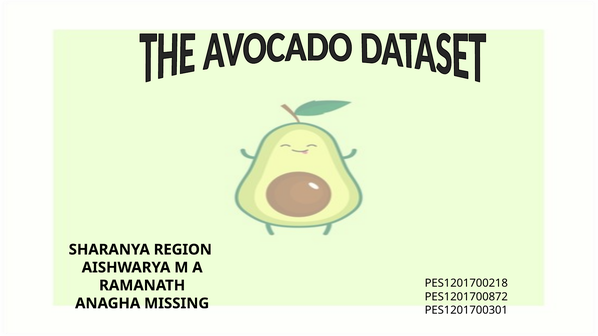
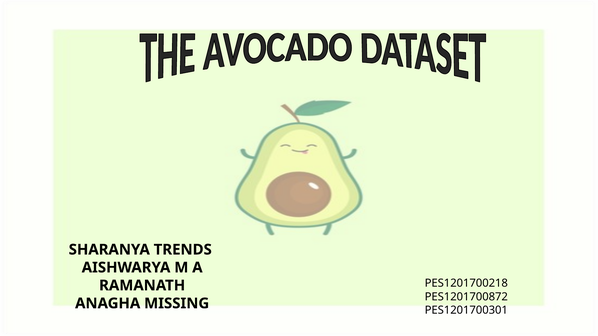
REGION: REGION -> TRENDS (183, 250)
